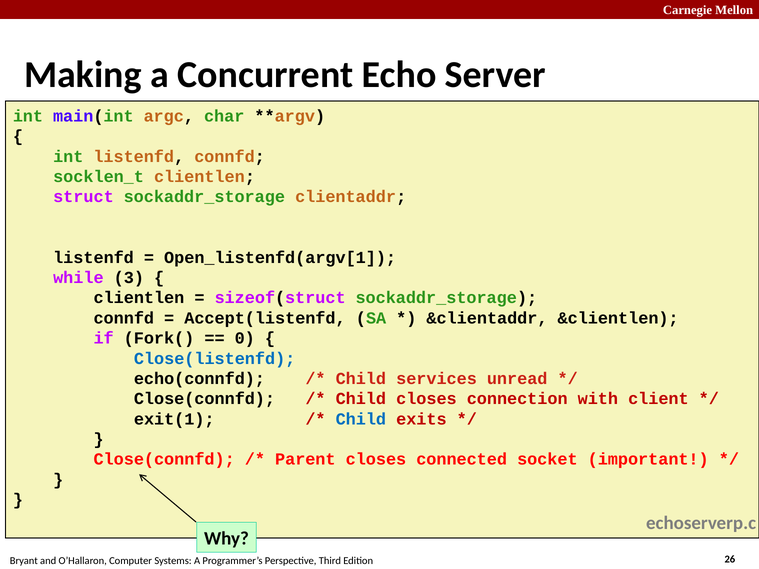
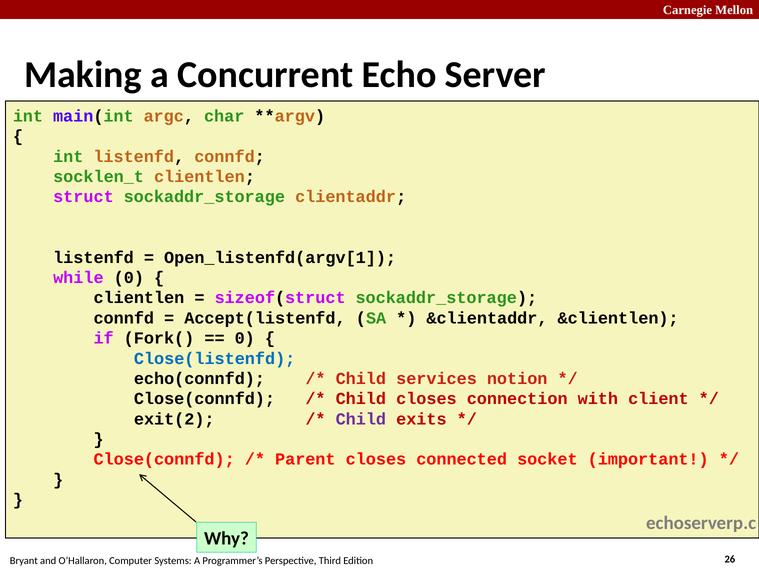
while 3: 3 -> 0 (129, 278)
unread: unread -> notion (517, 379)
exit(1: exit(1 -> exit(2 (174, 419)
Child colour: blue -> purple (361, 419)
